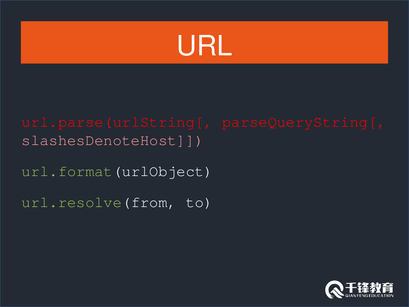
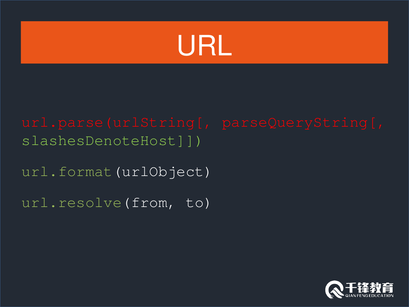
slashesDenoteHost colour: pink -> light green (113, 140)
